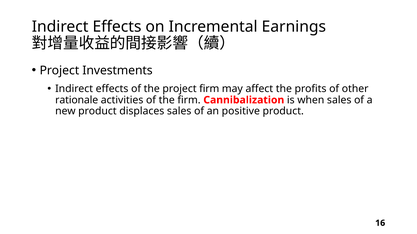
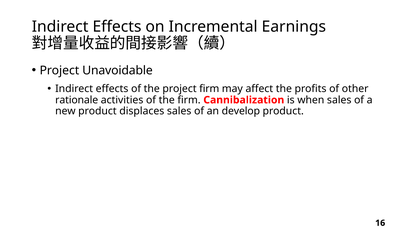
Investments: Investments -> Unavoidable (118, 71)
positive: positive -> develop (241, 111)
